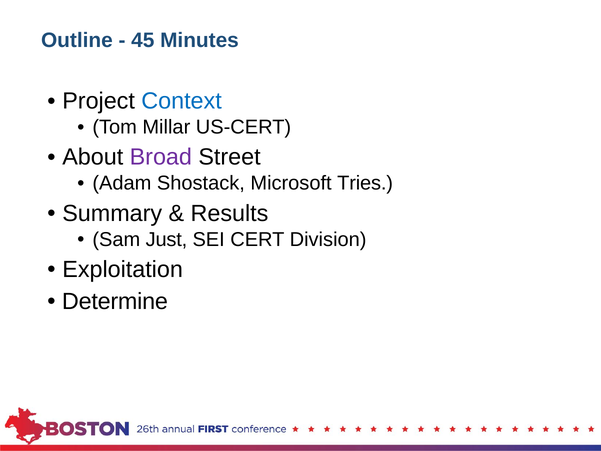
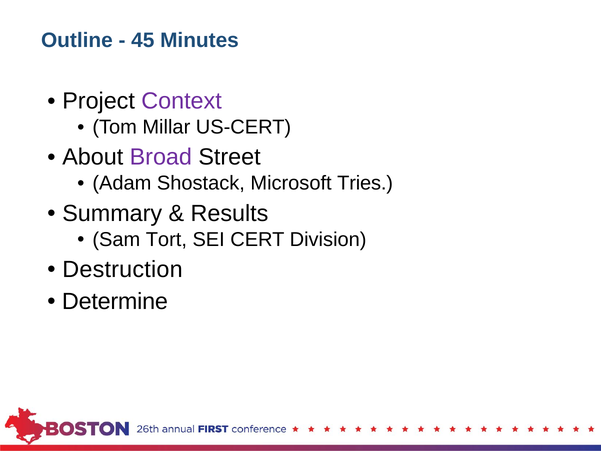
Context colour: blue -> purple (182, 101)
Just: Just -> Tort (166, 239)
Exploitation: Exploitation -> Destruction (122, 269)
